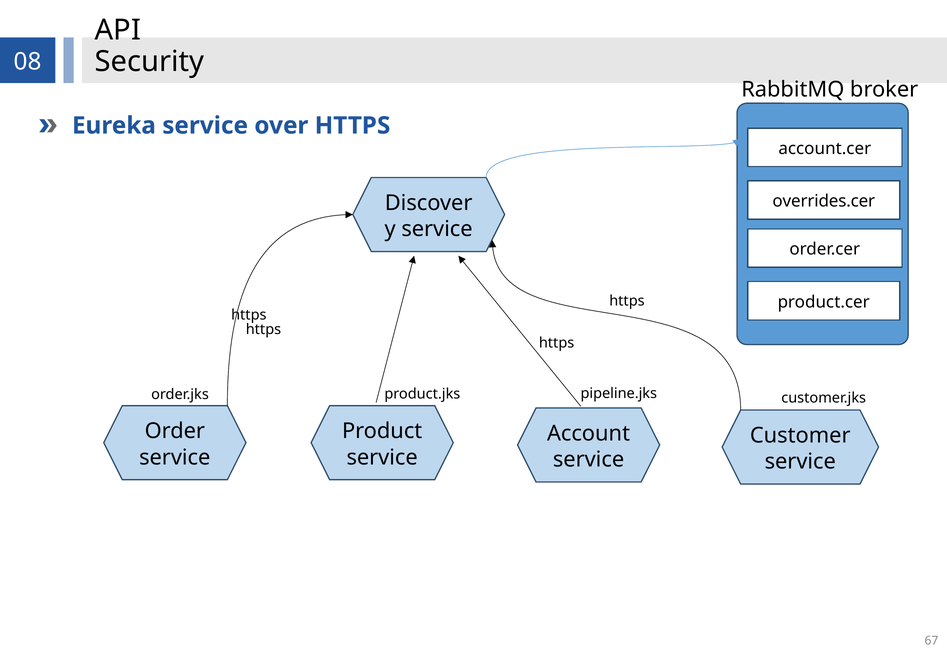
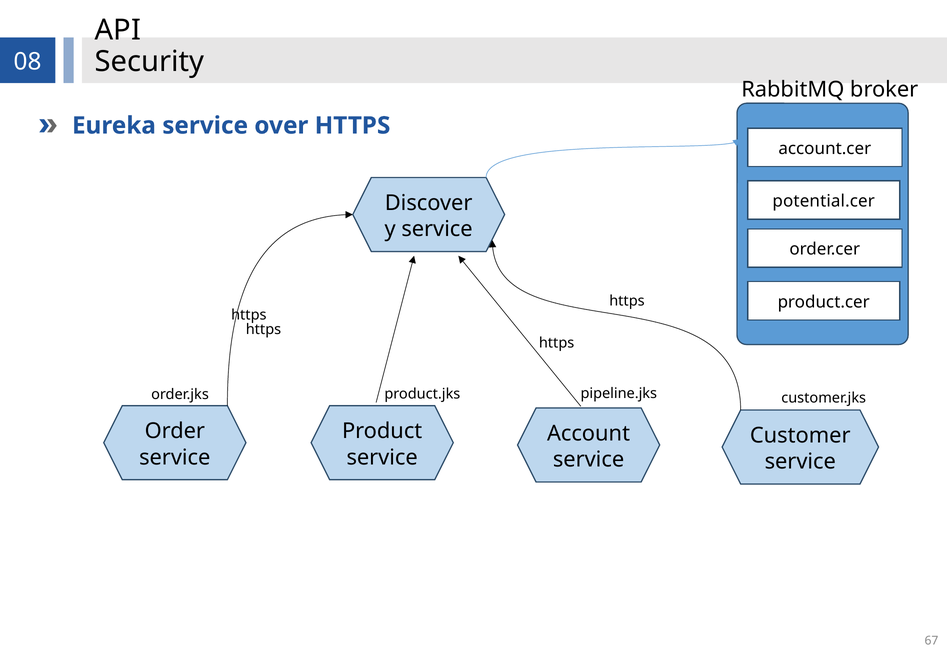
overrides.cer: overrides.cer -> potential.cer (824, 201)
